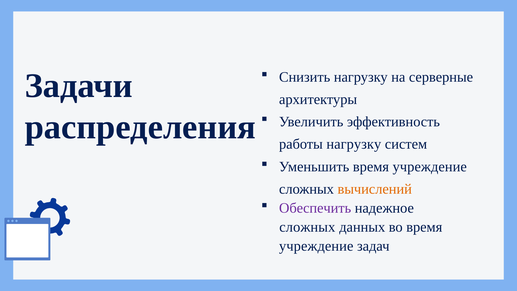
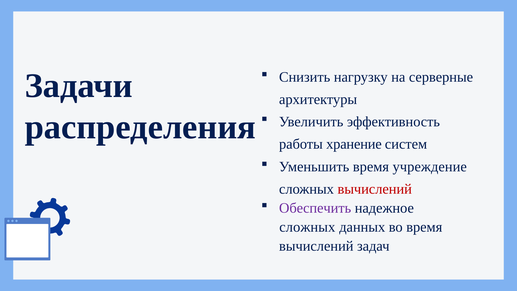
работы нагрузку: нагрузку -> хранение (354, 144)
вычислений colour: orange -> red (375, 189)
учреждение: учреждение -> вычислений (316, 246)
